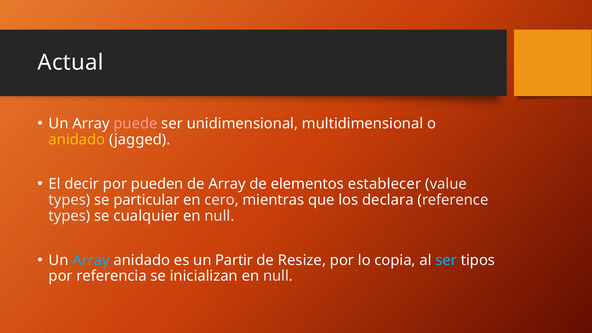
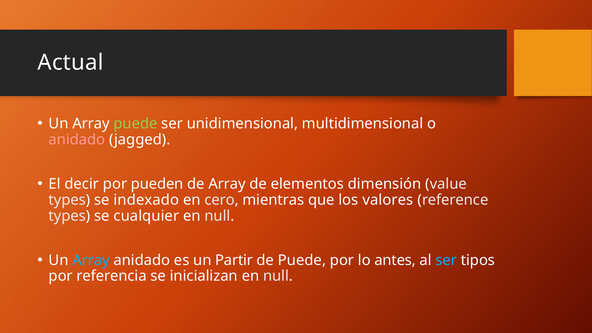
puede colour: pink -> light green (135, 124)
anidado colour: yellow -> pink (77, 140)
establecer: establecer -> dimensión (385, 184)
particular: particular -> indexado (146, 200)
declara: declara -> valores (388, 200)
de Resize: Resize -> Puede (302, 260)
copia: copia -> antes (395, 260)
